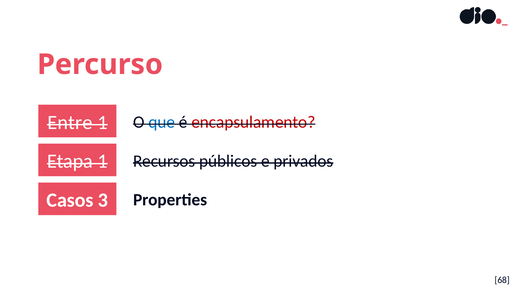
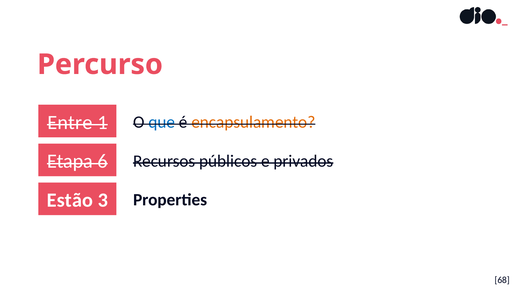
encapsulamento colour: red -> orange (253, 122)
Etapa 1: 1 -> 6 (103, 161)
Casos: Casos -> Estão (70, 200)
